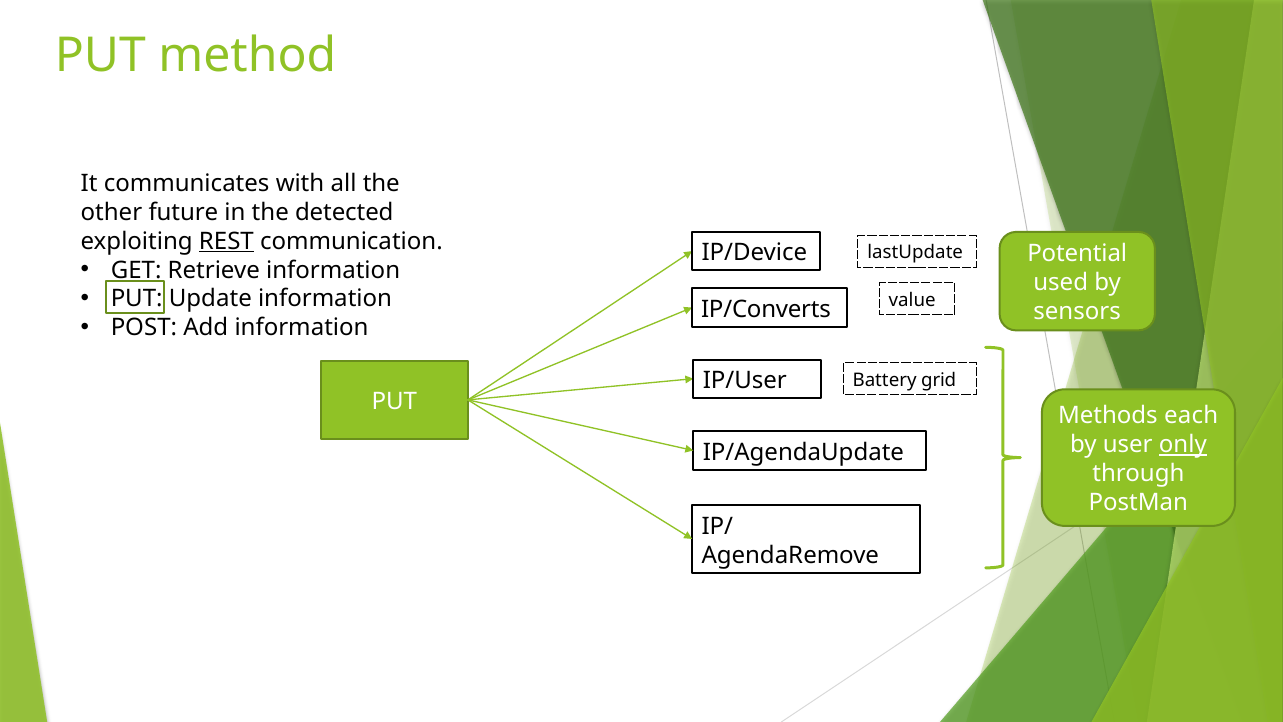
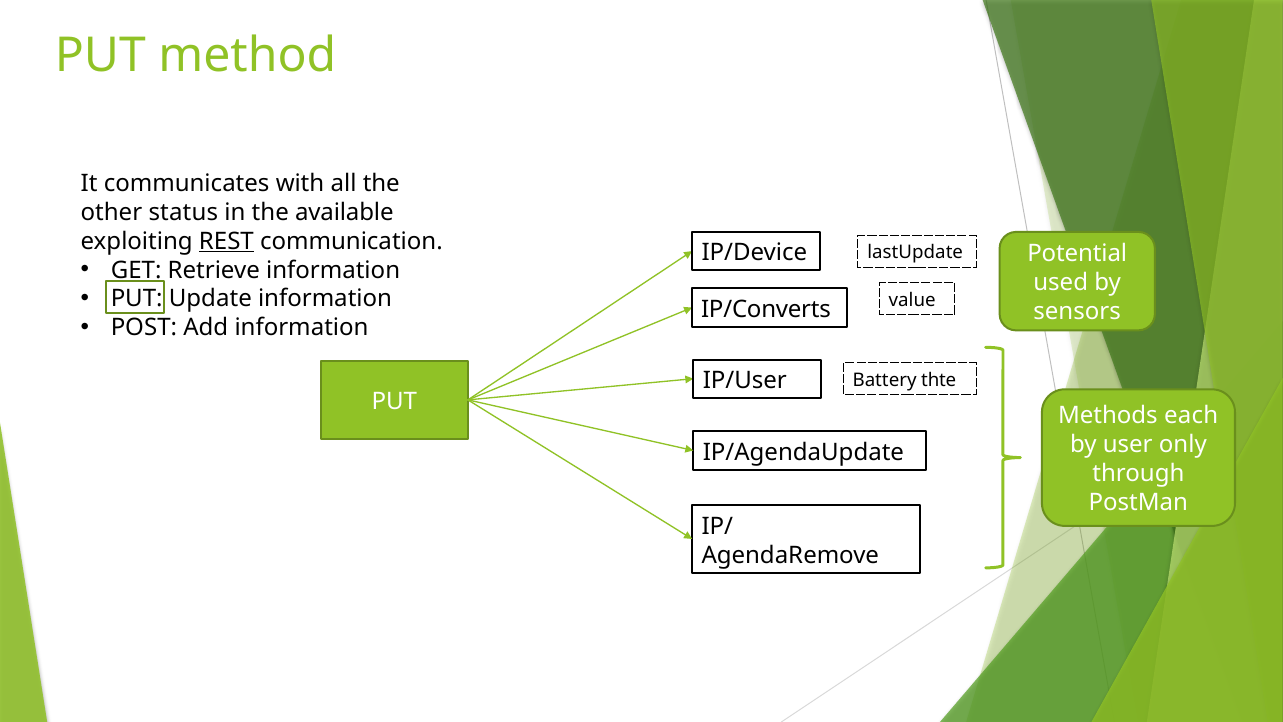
future: future -> status (183, 212)
detected: detected -> available (344, 212)
grid: grid -> thte (939, 380)
only underline: present -> none (1183, 445)
